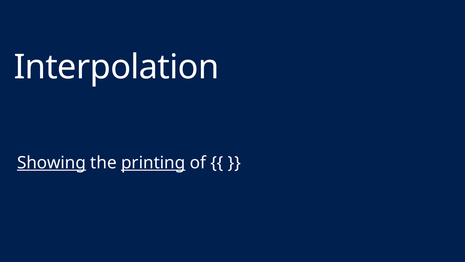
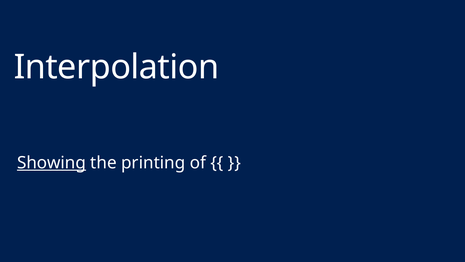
printing underline: present -> none (153, 162)
